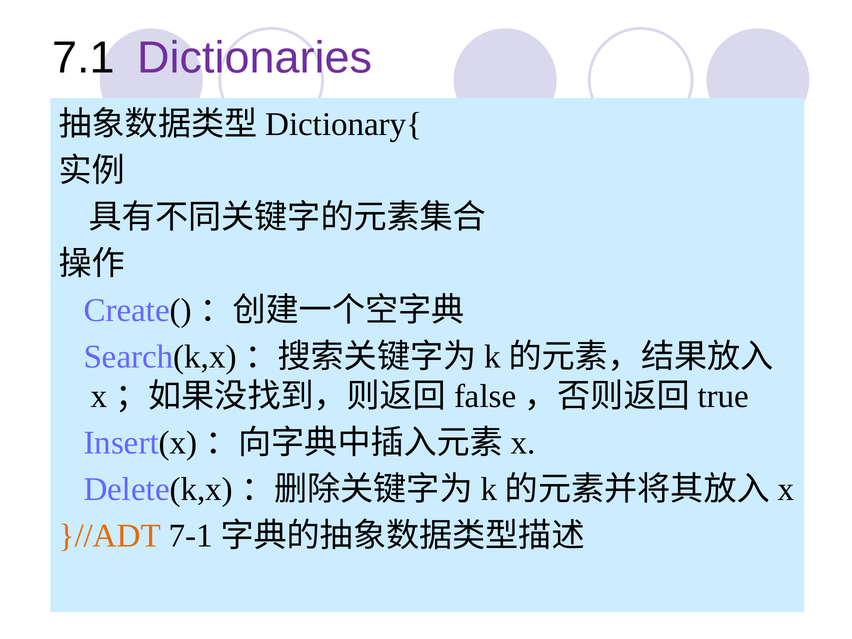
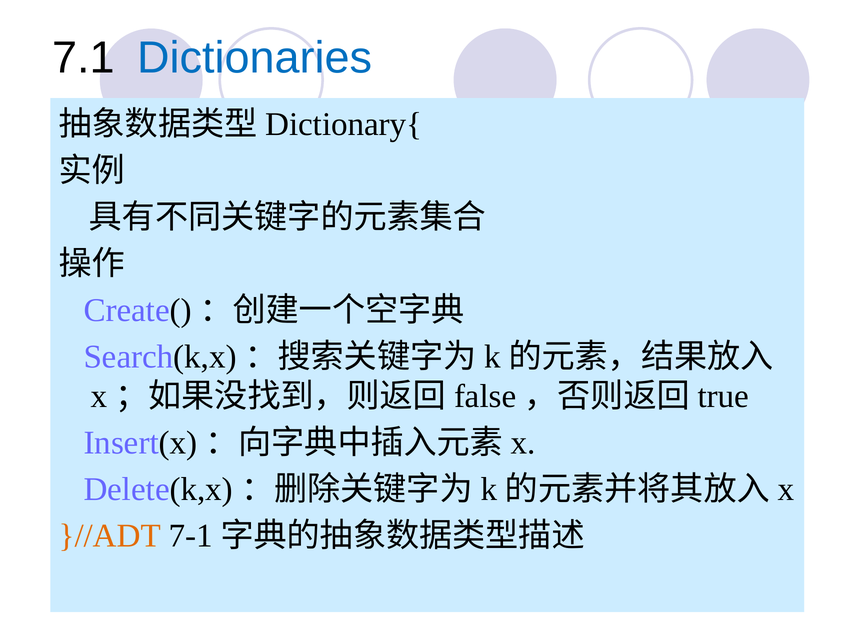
Dictionaries colour: purple -> blue (255, 58)
